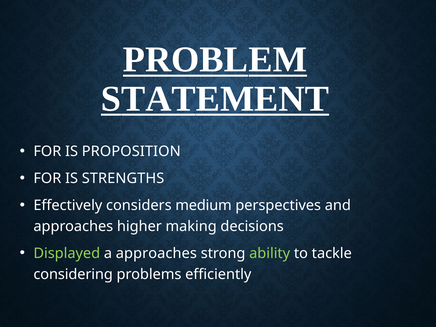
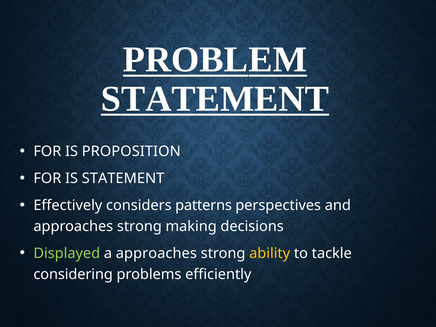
IS STRENGTHS: STRENGTHS -> STATEMENT (123, 178)
medium: medium -> patterns (204, 205)
higher: higher -> strong (139, 226)
ability colour: light green -> yellow (270, 253)
